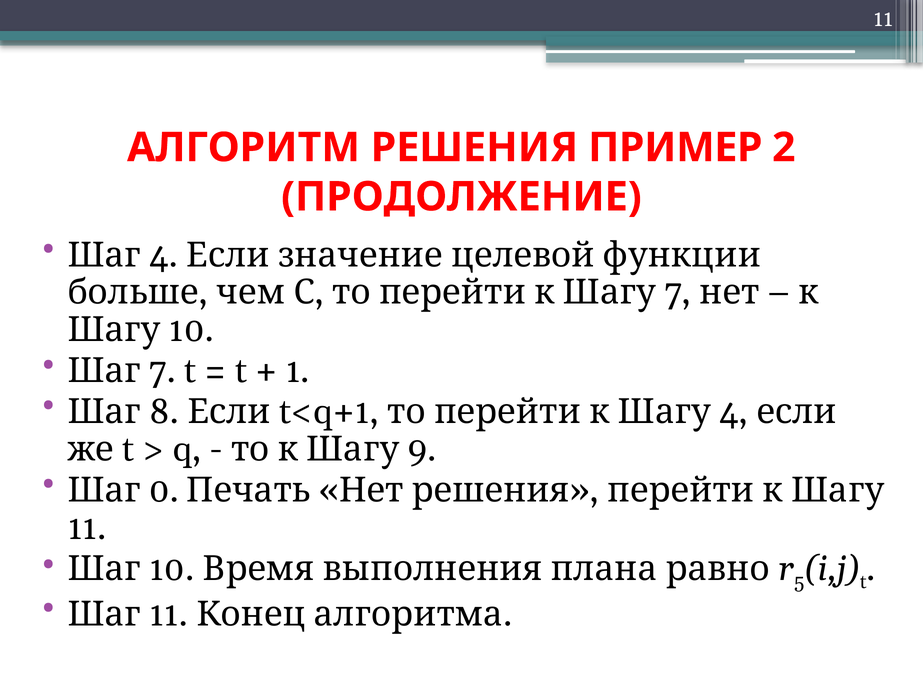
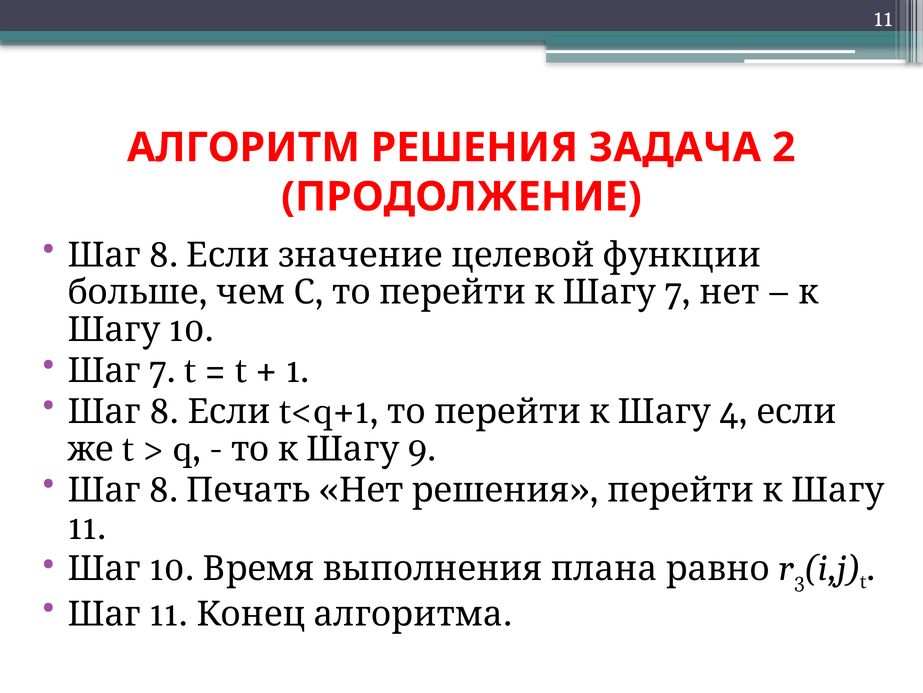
ПРИМЕР: ПРИМЕР -> ЗАДАЧА (675, 147)
4: 4 -> 8 (164, 255)
0: 0 -> 8 (164, 490)
5: 5 -> 3 (799, 581)
